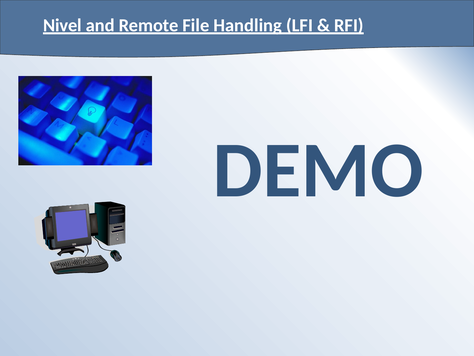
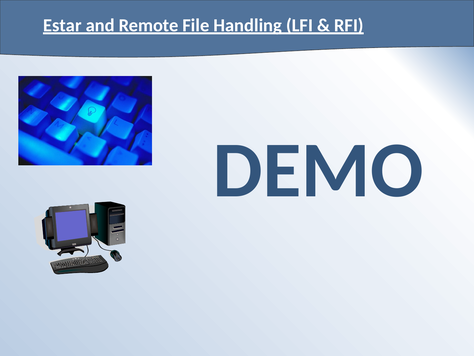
Nivel: Nivel -> Estar (62, 25)
